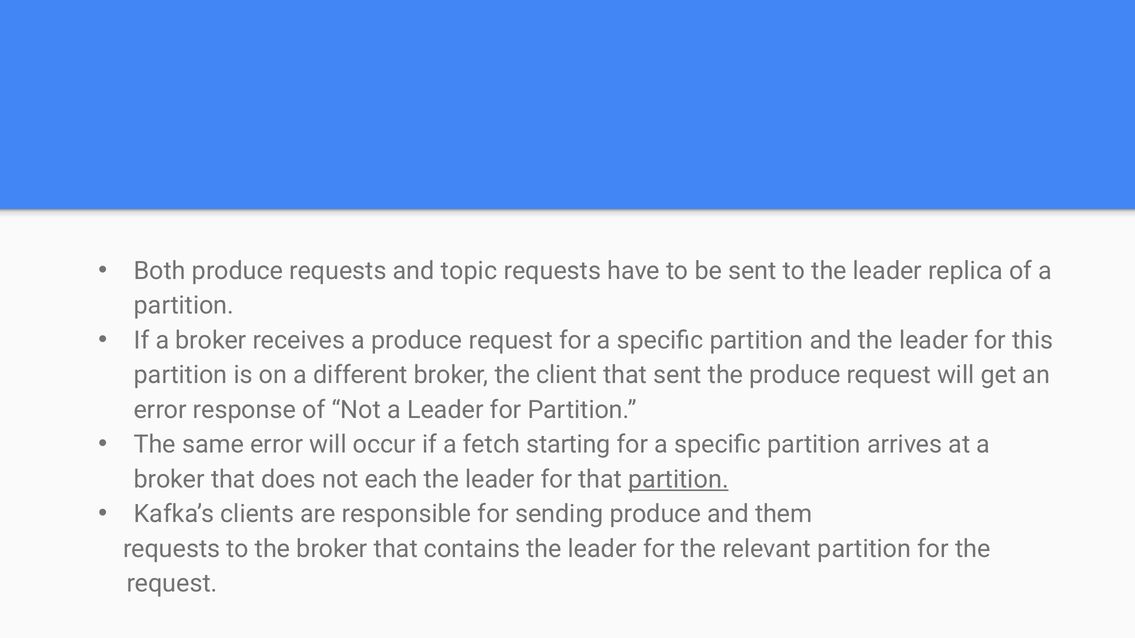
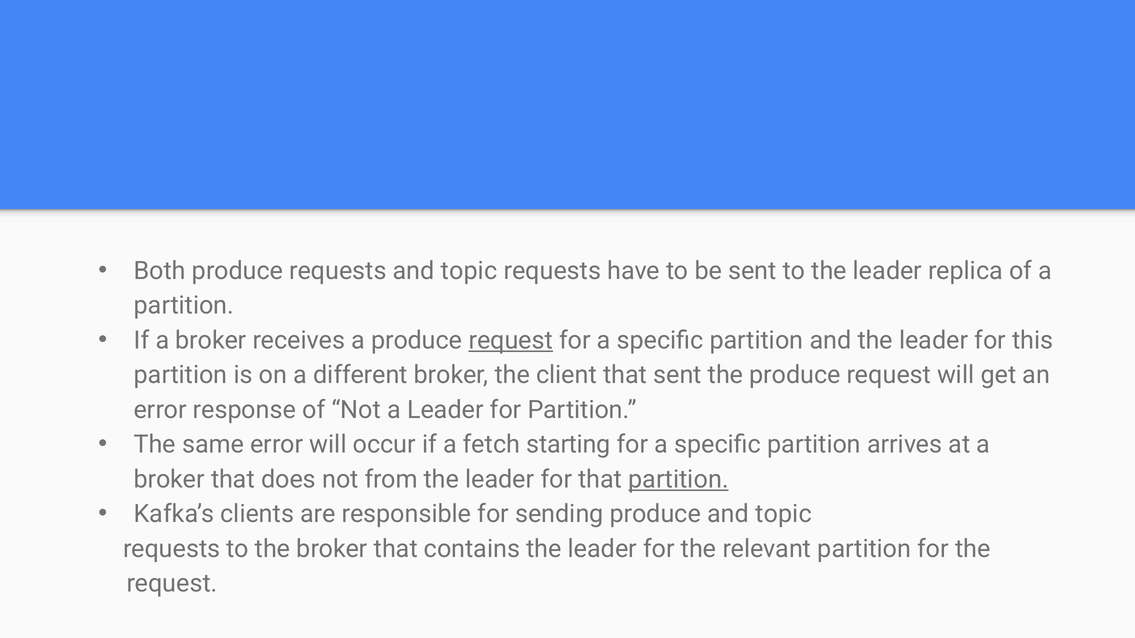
request underline: none -> present (511, 340)
each: each -> from (391, 480)
produce and them: them -> topic (783, 514)
